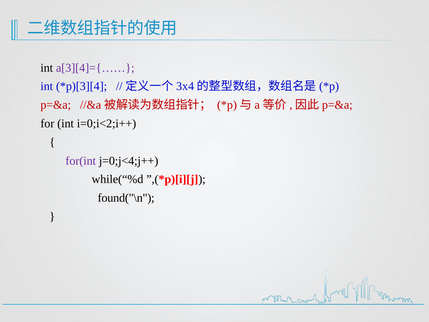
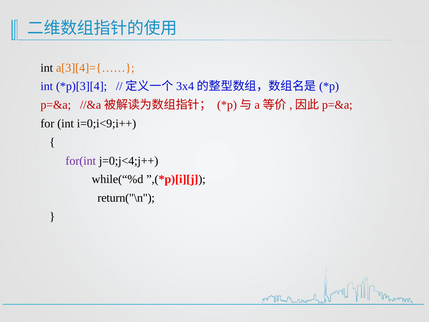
a[3][4]={…… colour: purple -> orange (95, 68)
i=0;i<2;i++: i=0;i<2;i++ -> i=0;i<9;i++ (107, 123)
found("\n: found("\n -> return("\n (126, 198)
